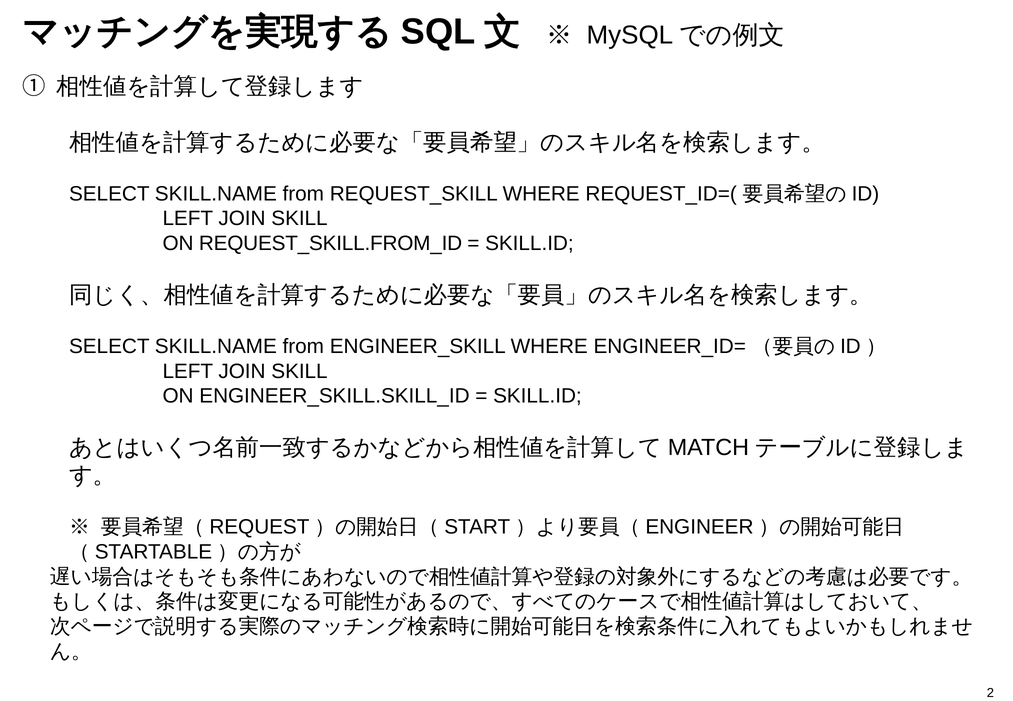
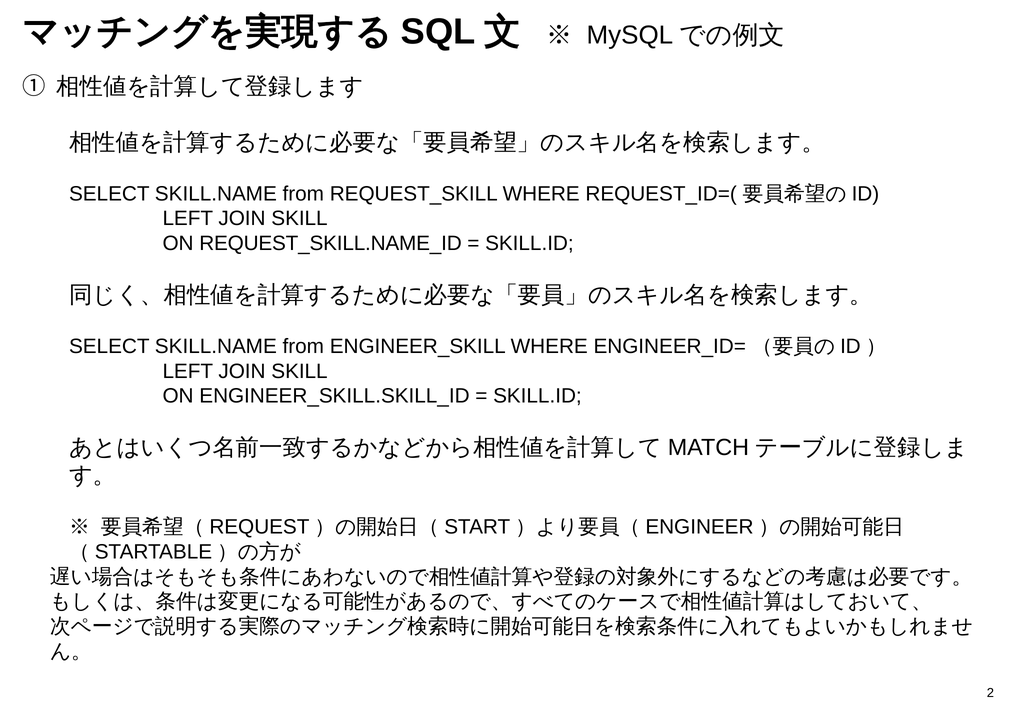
REQUEST_SKILL.FROM_ID: REQUEST_SKILL.FROM_ID -> REQUEST_SKILL.NAME_ID (331, 244)
